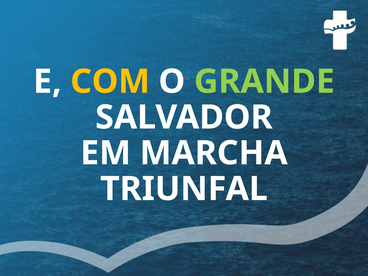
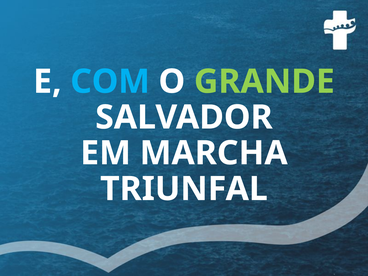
COM colour: yellow -> light blue (110, 82)
